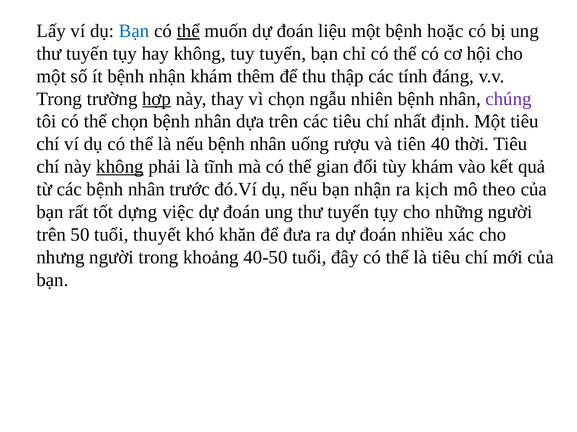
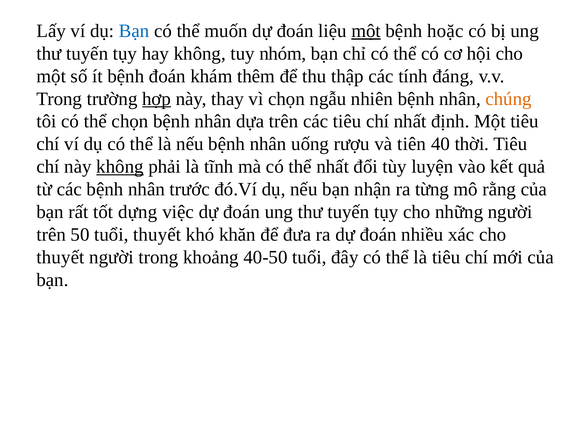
thể underline: present -> none (188, 31)
một underline: none -> present (366, 31)
tuy tuyến: tuyến -> nhóm (283, 54)
bệnh nhận: nhận -> đoán (167, 76)
chúng colour: purple -> orange (509, 99)
thể gian: gian -> nhất (333, 167)
tùy khám: khám -> luyện (432, 167)
kịch: kịch -> từng (432, 190)
theo: theo -> rằng (499, 190)
nhưng: nhưng -> thuyết (60, 258)
